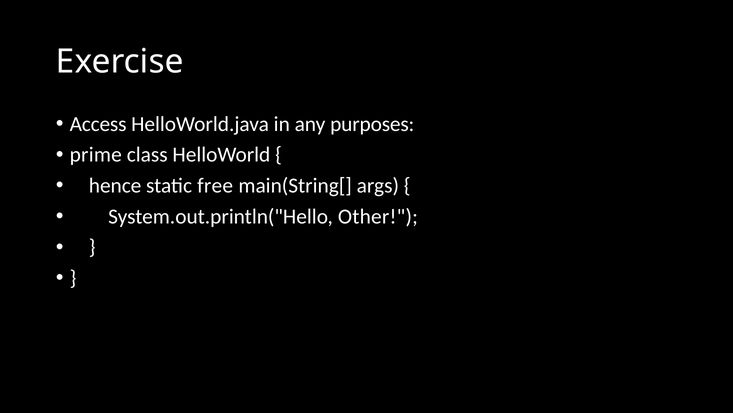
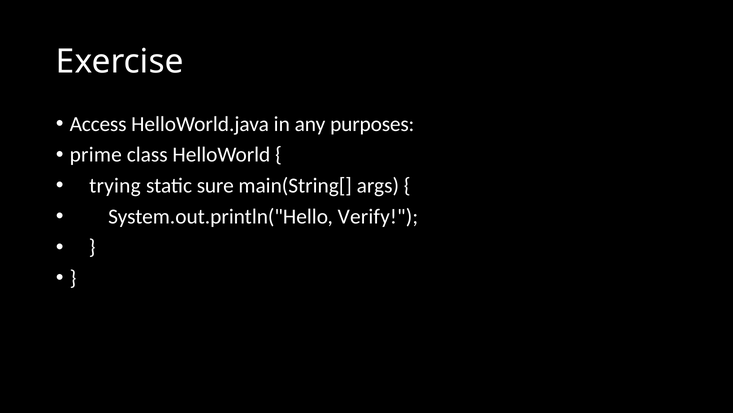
hence: hence -> trying (115, 185)
free: free -> sure (215, 185)
Other: Other -> Verify (378, 216)
